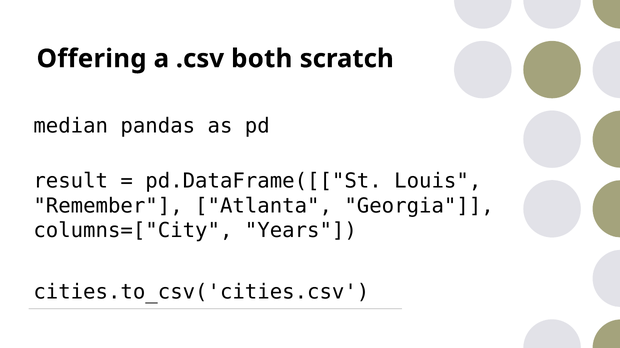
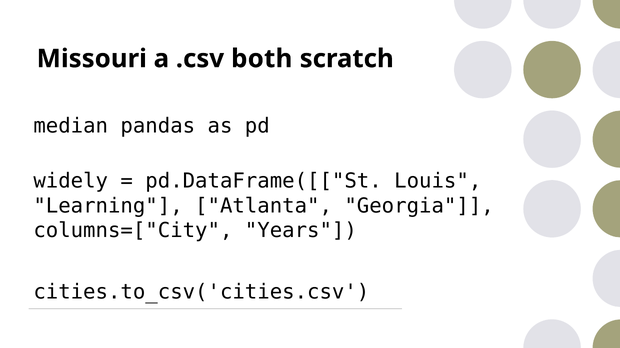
Offering: Offering -> Missouri (92, 59)
result: result -> widely (71, 182)
Remember: Remember -> Learning (108, 206)
